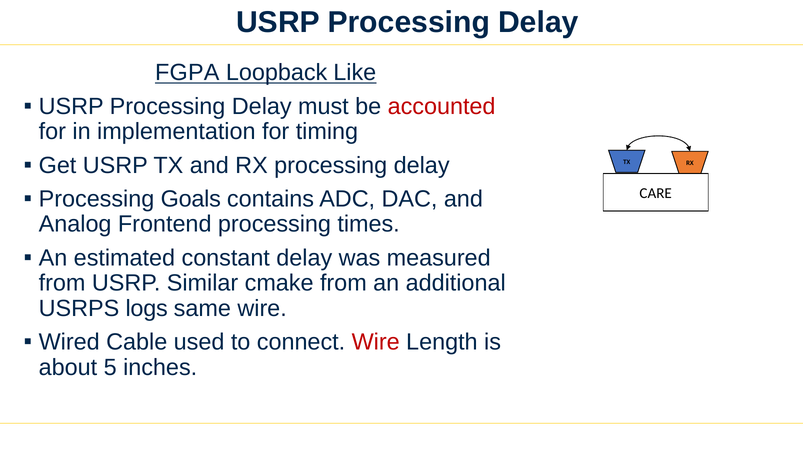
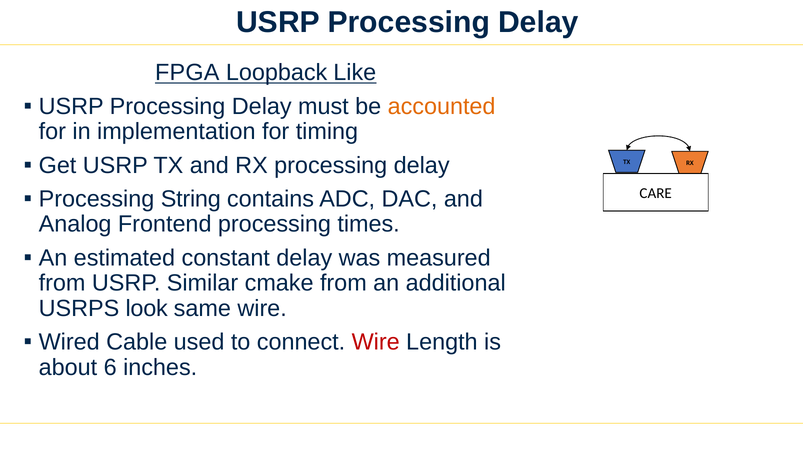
FGPA: FGPA -> FPGA (187, 73)
accounted colour: red -> orange (442, 106)
Goals: Goals -> String (191, 199)
logs: logs -> look (147, 308)
5: 5 -> 6 (110, 367)
